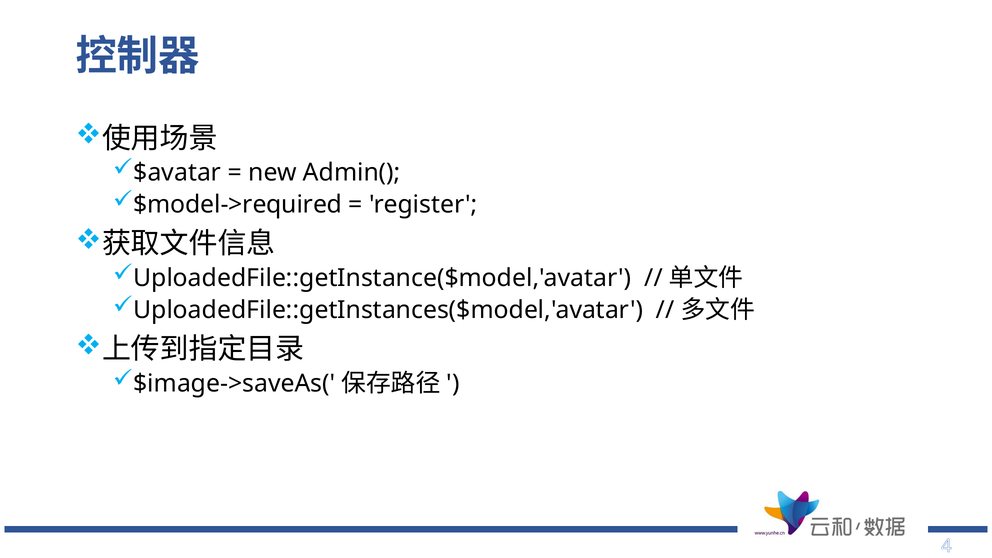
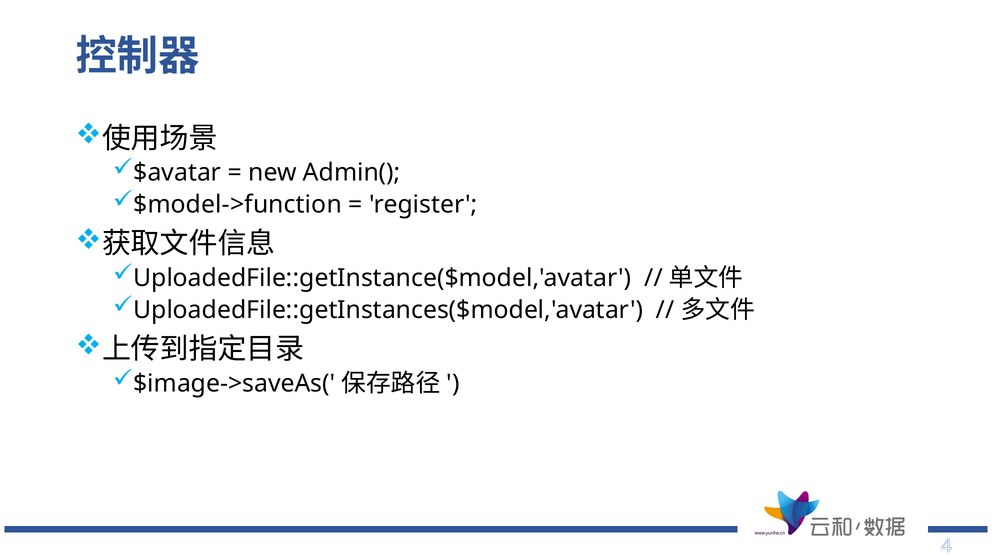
$model->required: $model->required -> $model->function (238, 205)
